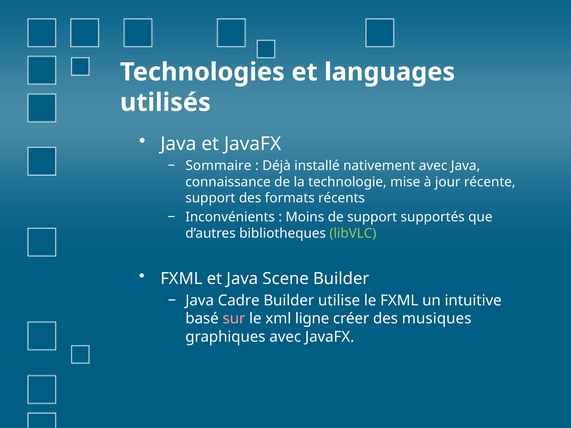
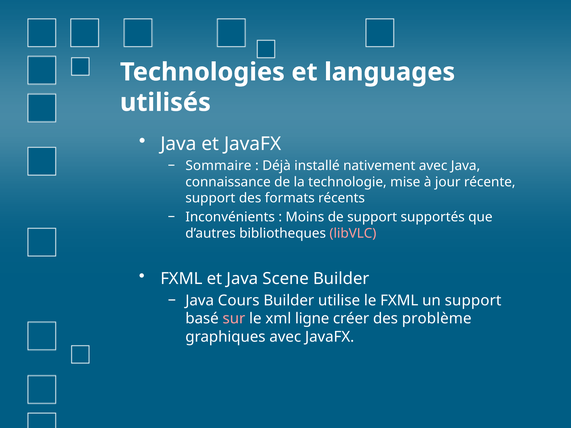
libVLC colour: light green -> pink (353, 233)
Cadre: Cadre -> Cours (239, 301)
un intuitive: intuitive -> support (473, 301)
musiques: musiques -> problème (437, 319)
